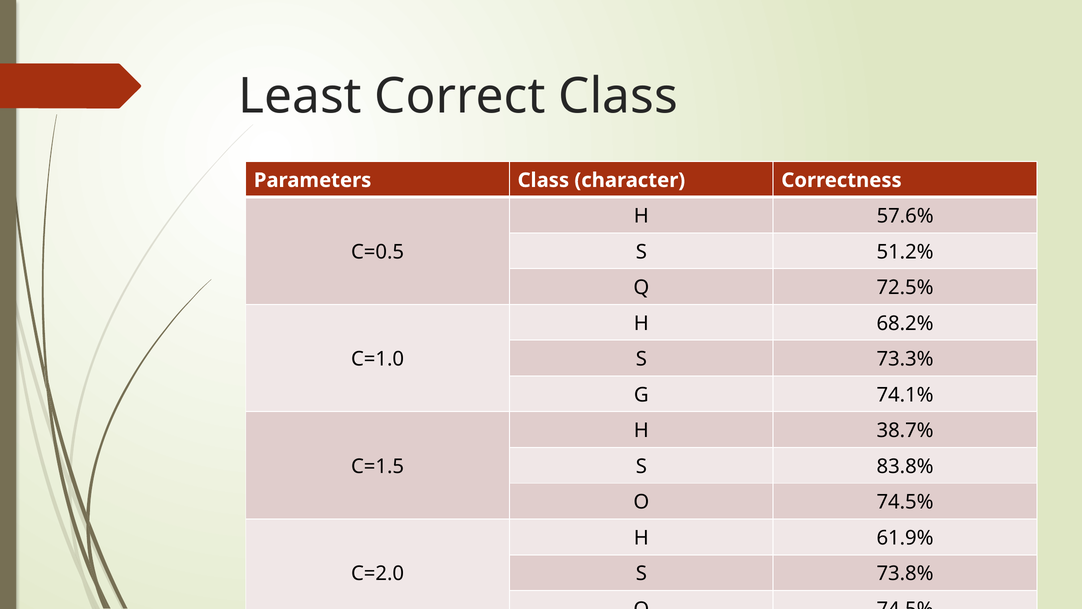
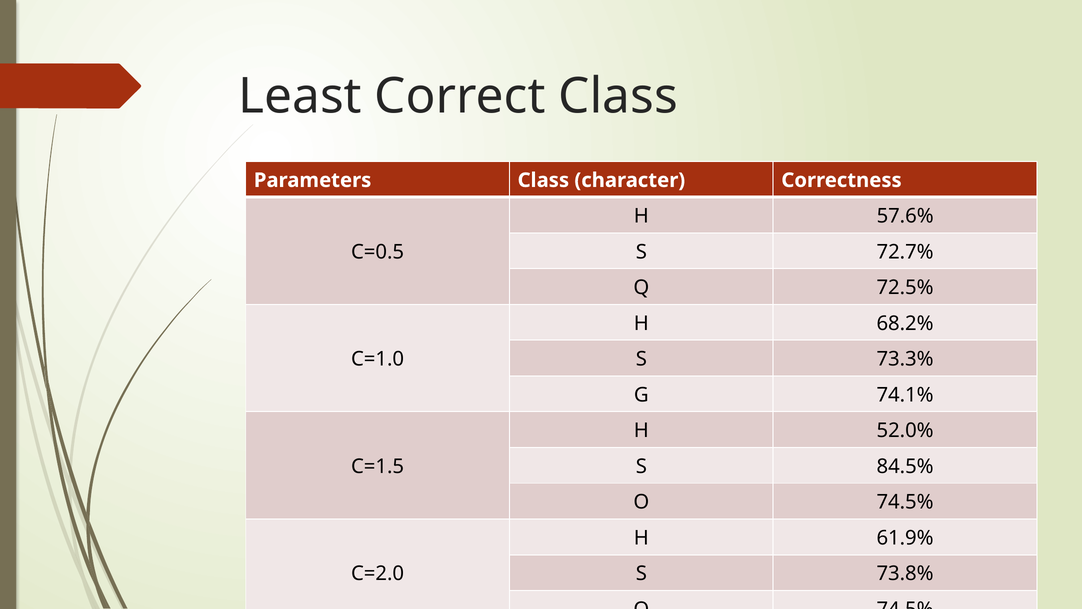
51.2%: 51.2% -> 72.7% (905, 252)
38.7%: 38.7% -> 52.0% (905, 430)
83.8%: 83.8% -> 84.5% (905, 466)
